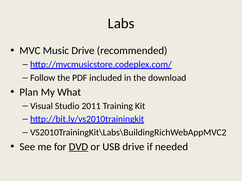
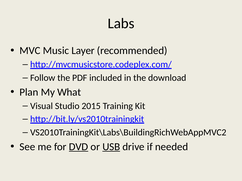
Music Drive: Drive -> Layer (83, 51)
2011: 2011 -> 2015 (91, 106)
USB underline: none -> present (111, 147)
